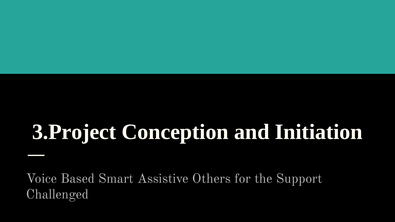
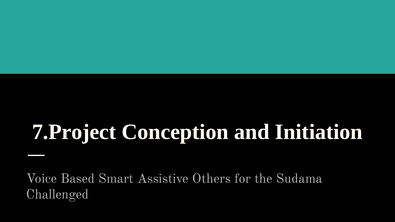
3.Project: 3.Project -> 7.Project (74, 132)
Support: Support -> Sudama (299, 179)
